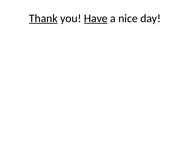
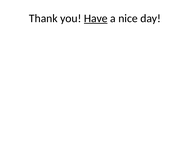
Thank underline: present -> none (43, 18)
